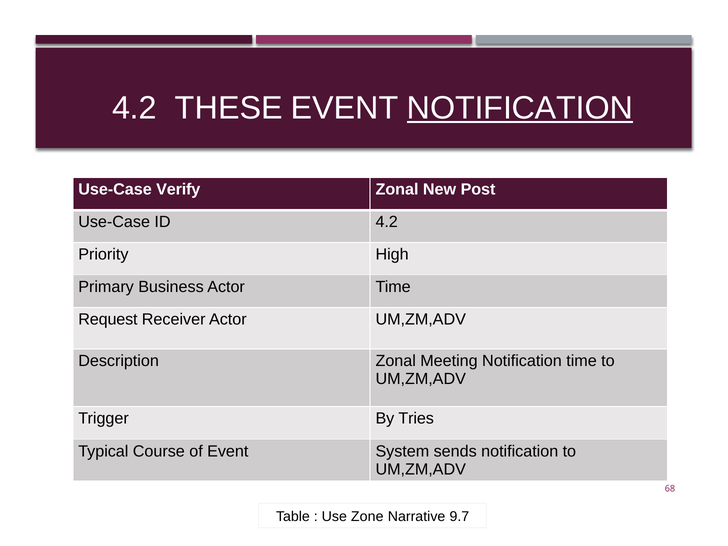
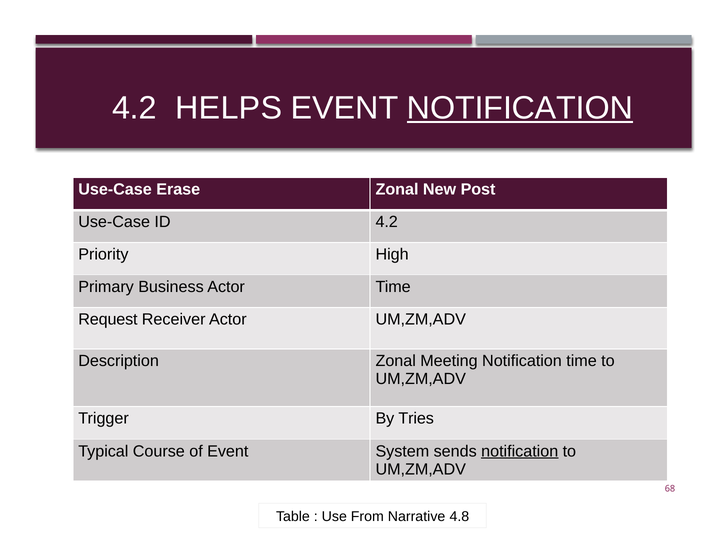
THESE: THESE -> HELPS (229, 108)
Verify: Verify -> Erase (178, 189)
notification underline: none -> present (520, 451)
Zone: Zone -> From (367, 516)
9.7: 9.7 -> 4.8 (459, 516)
